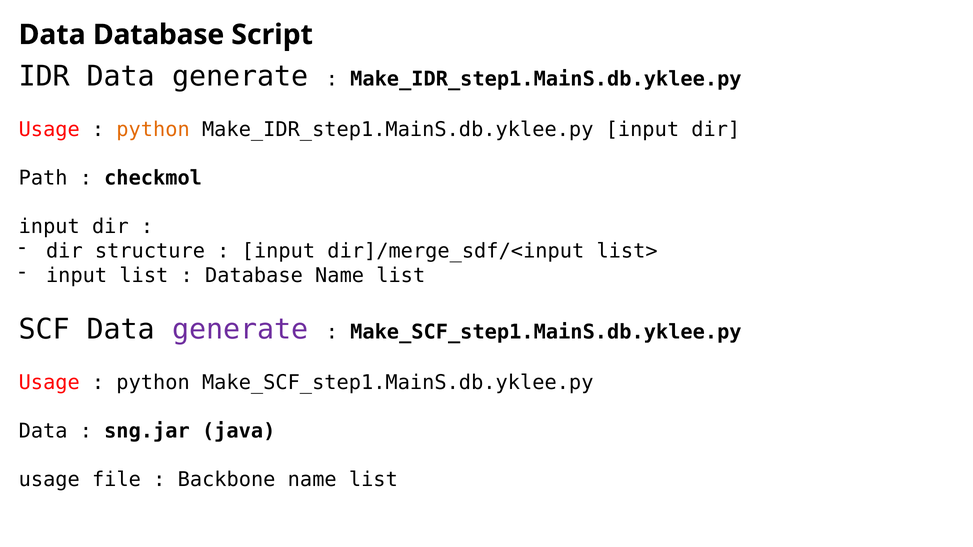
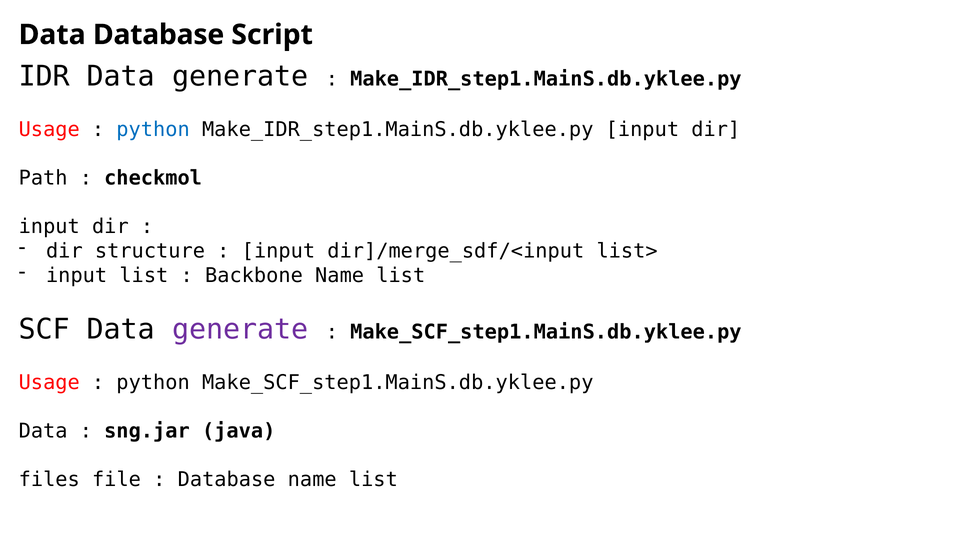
python colour: orange -> blue (153, 129)
Database: Database -> Backbone (254, 275)
usage: usage -> files (49, 480)
Backbone: Backbone -> Database (227, 480)
